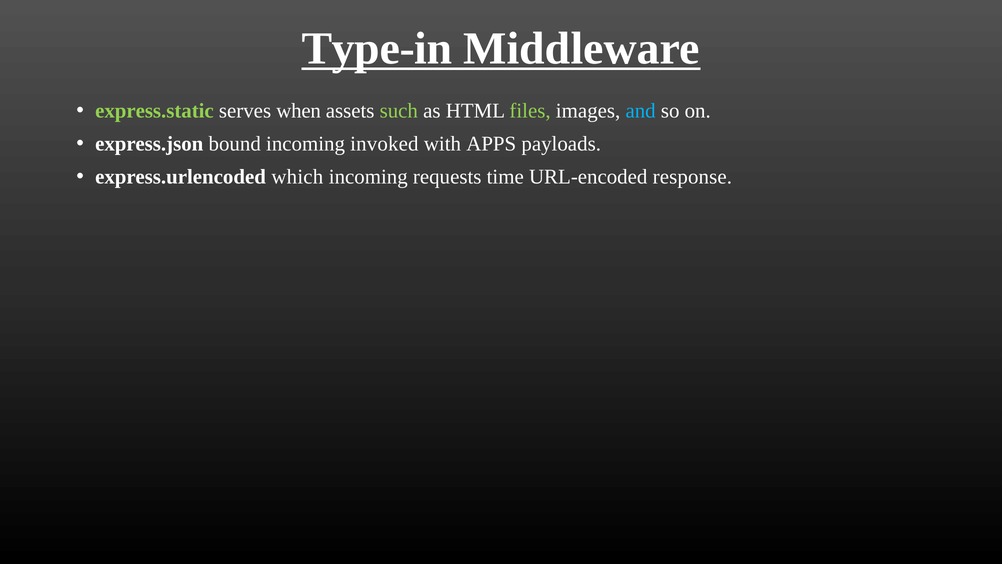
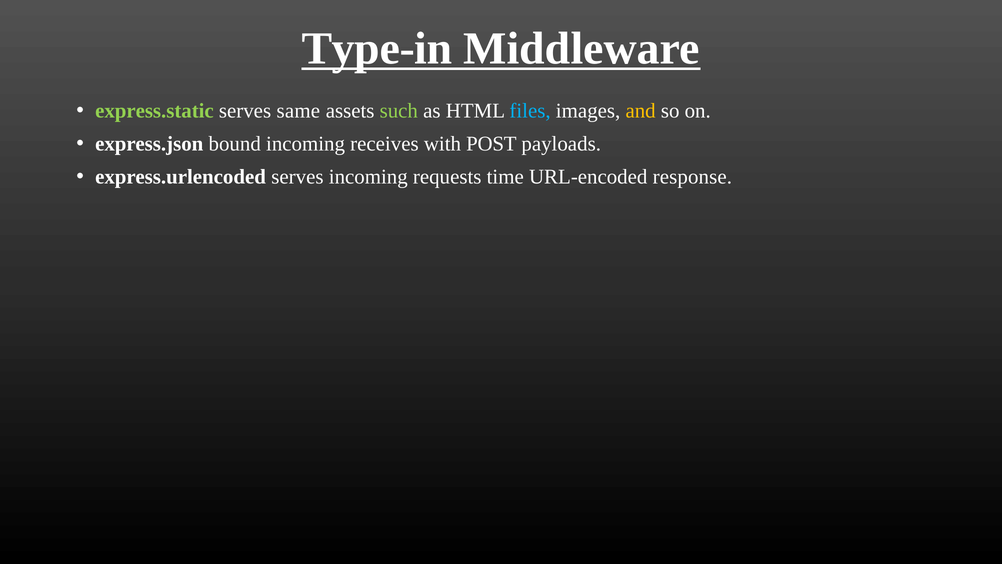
when: when -> same (298, 111)
files colour: light green -> light blue (530, 111)
and colour: light blue -> yellow (641, 111)
invoked: invoked -> receives (384, 144)
APPS: APPS -> POST (491, 144)
express.urlencoded which: which -> serves (297, 177)
